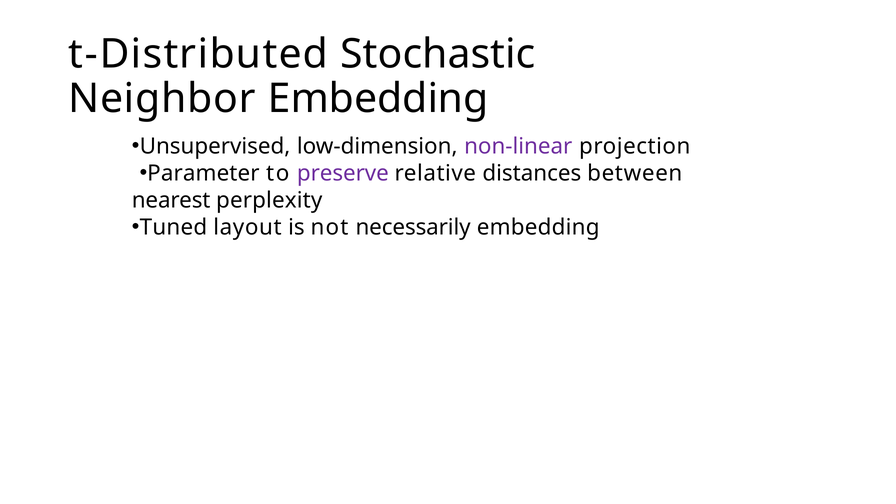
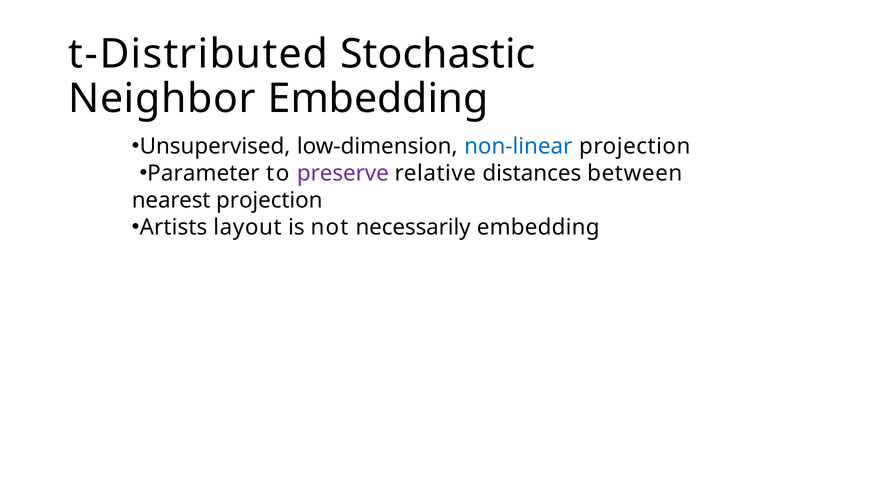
non-linear colour: purple -> blue (518, 147)
nearest perplexity: perplexity -> projection (269, 200)
Tuned: Tuned -> Artists (173, 227)
